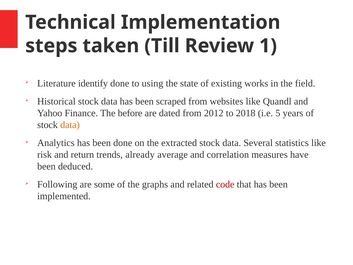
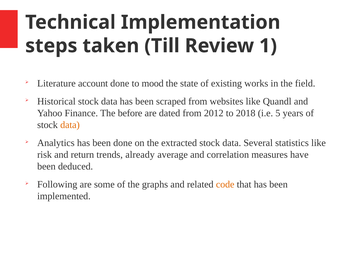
identify: identify -> account (93, 83)
using: using -> mood (153, 83)
code colour: red -> orange (225, 184)
